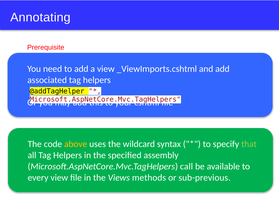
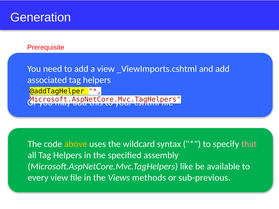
Annotating: Annotating -> Generation (41, 18)
that colour: light green -> pink (249, 144)
call: call -> like (187, 167)
